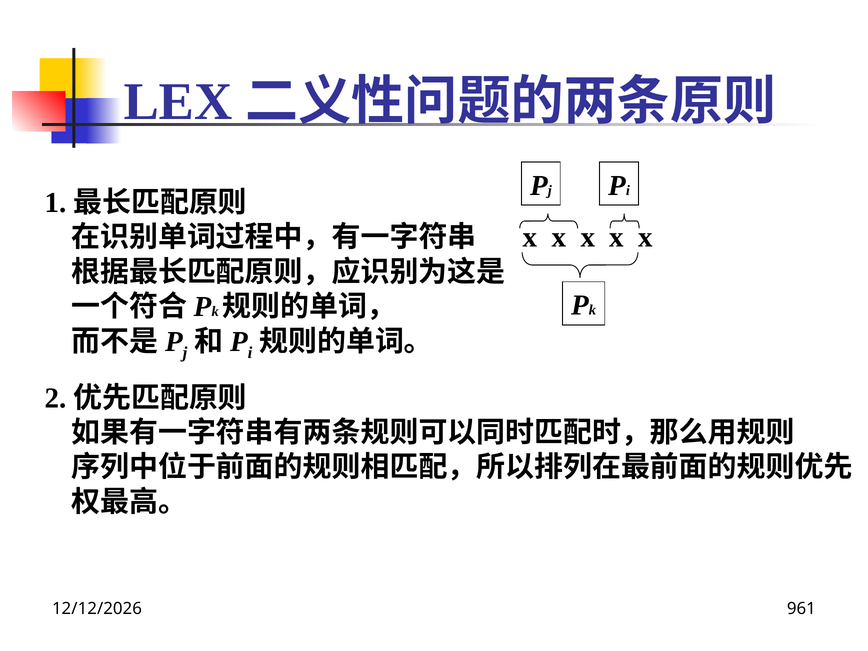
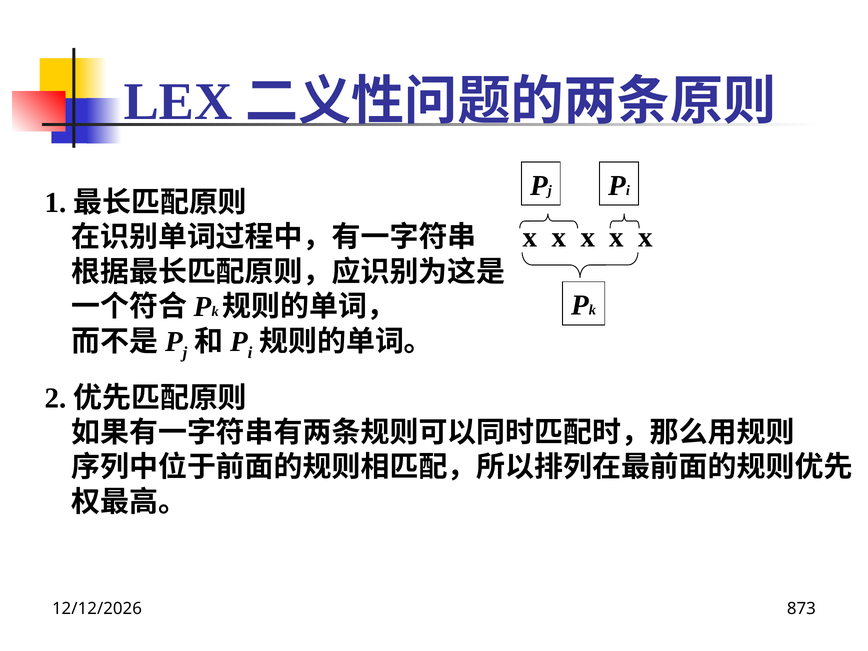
961: 961 -> 873 (801, 608)
